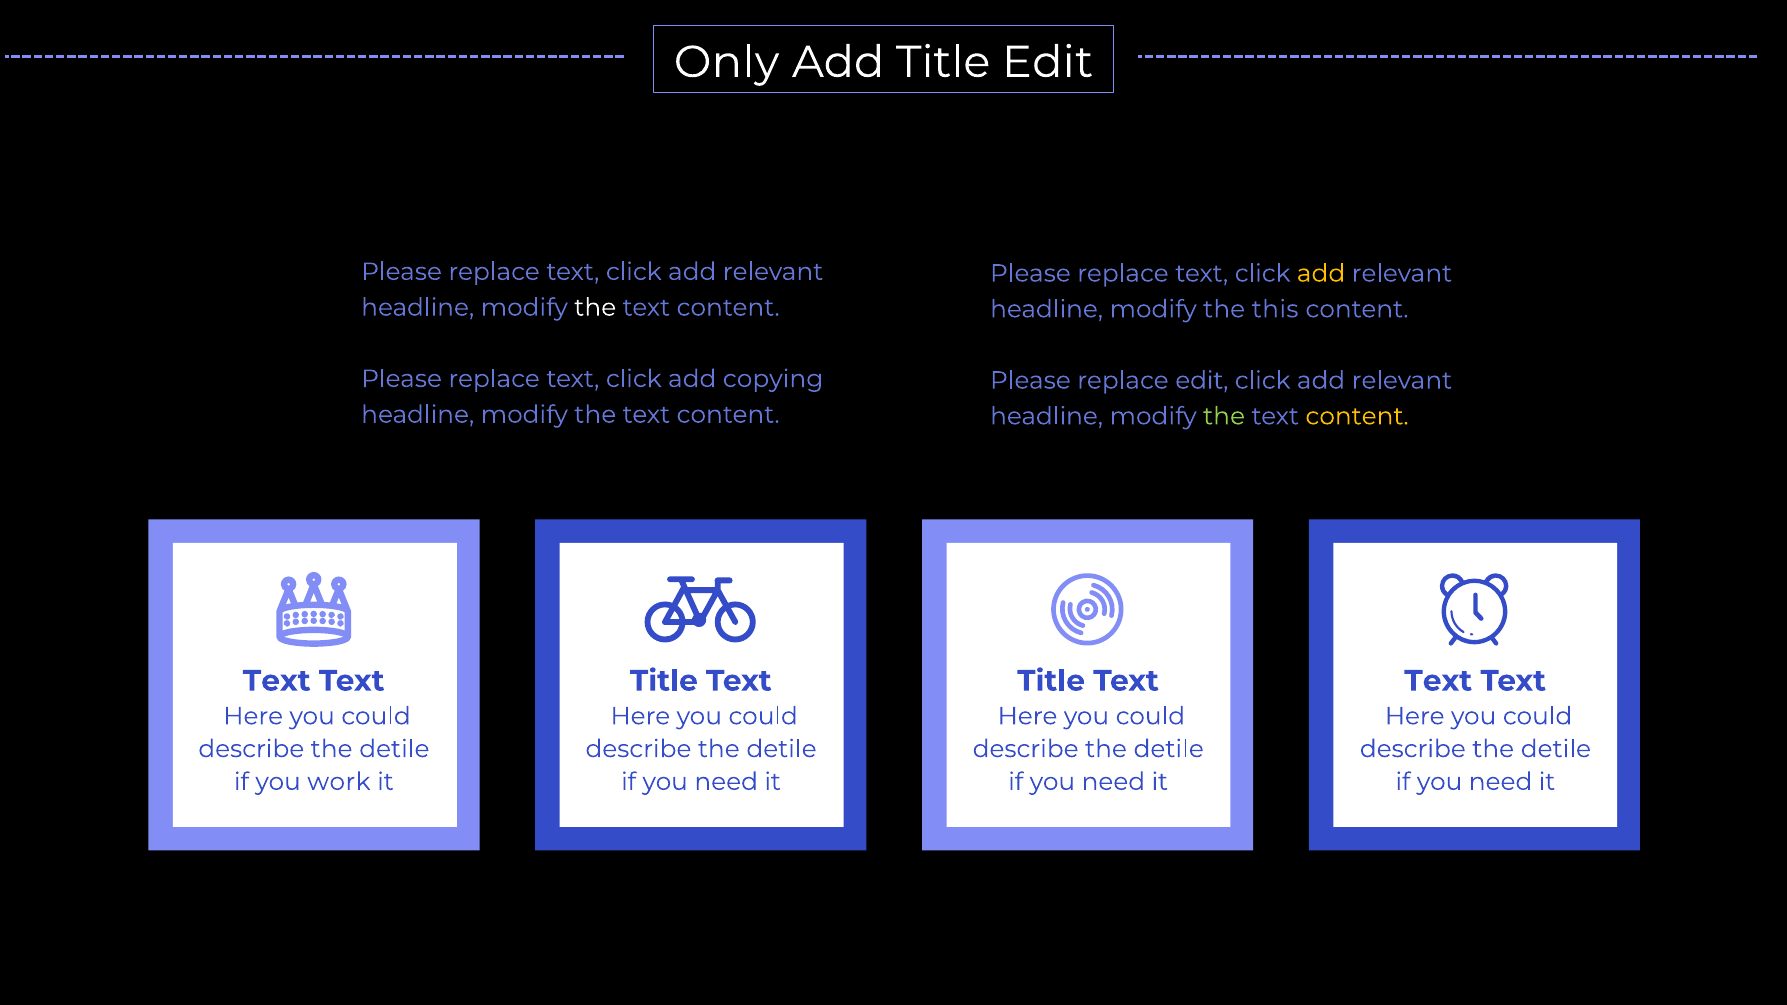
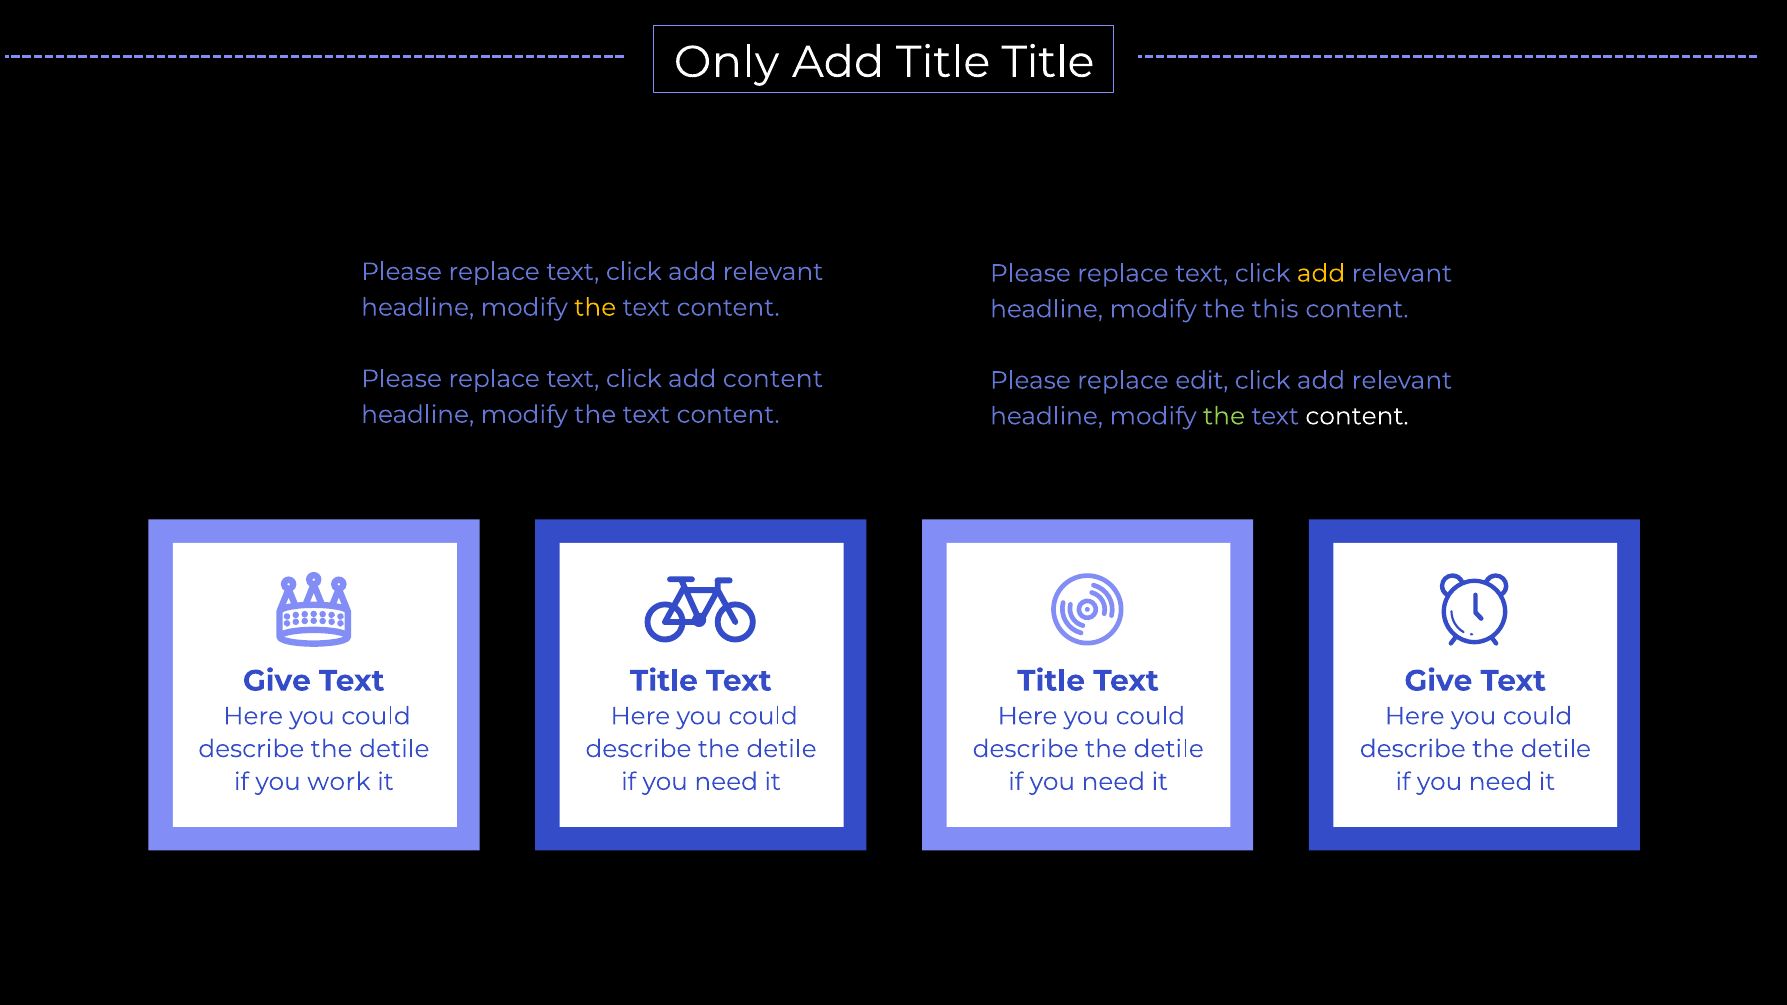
Title Edit: Edit -> Title (1048, 62)
the colour: white -> yellow (595, 308)
add copying: copying -> content (773, 379)
content colour: yellow -> white (1357, 416)
Text: Text -> Give (277, 681)
Text: Text -> Give (1438, 681)
